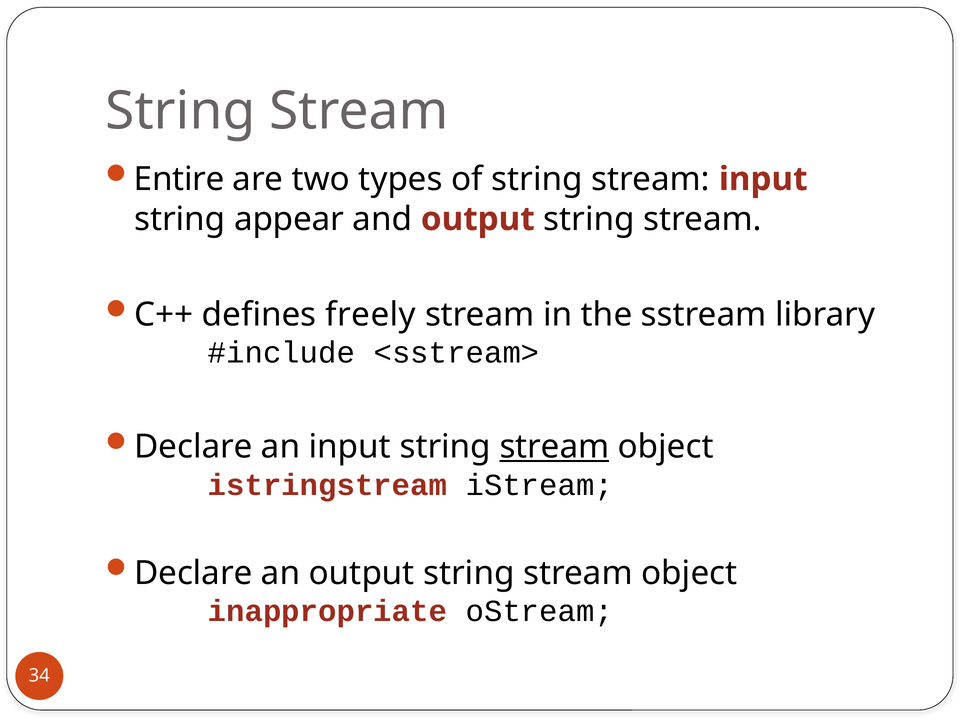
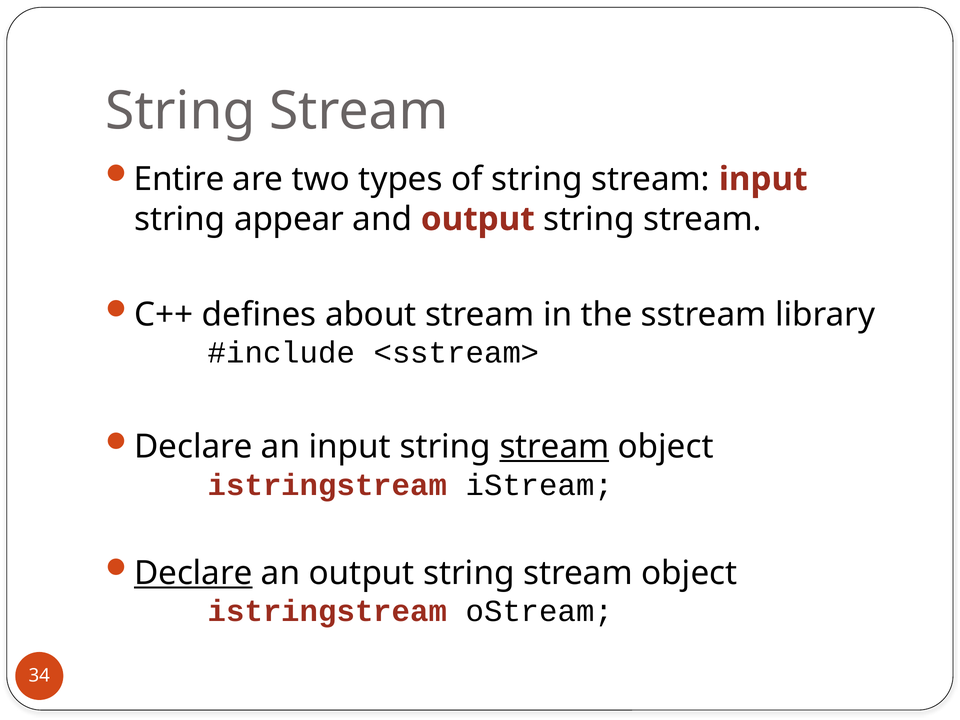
freely: freely -> about (371, 315)
Declare underline: none -> present (193, 573)
inappropriate: inappropriate -> istringstream (327, 611)
